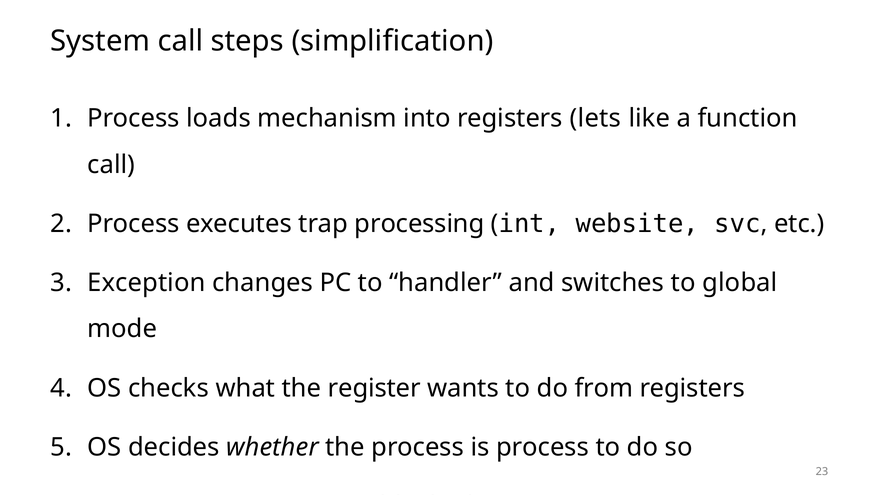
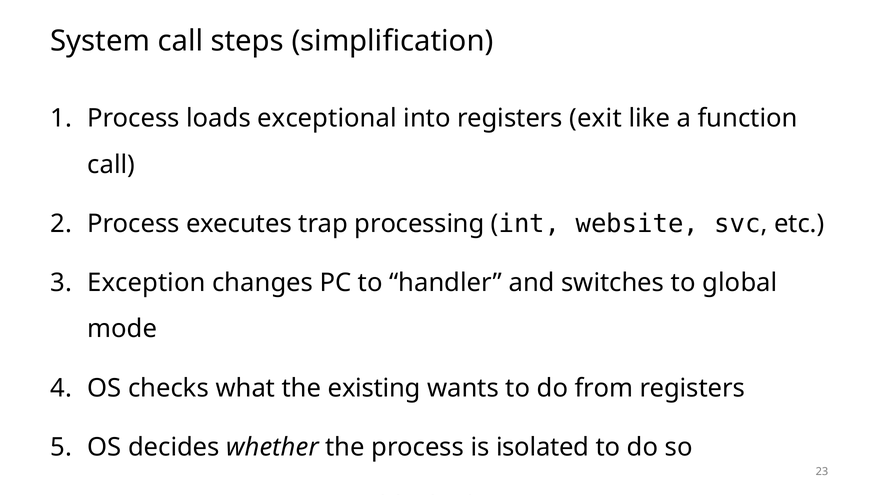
mechanism: mechanism -> exceptional (327, 118)
lets: lets -> exit (596, 118)
register: register -> existing (374, 388)
is process: process -> isolated (543, 447)
